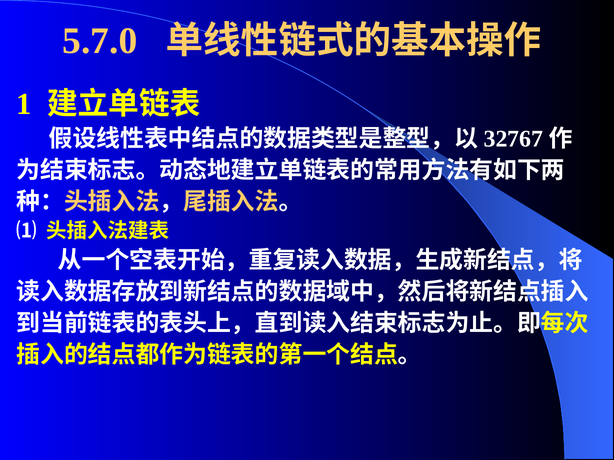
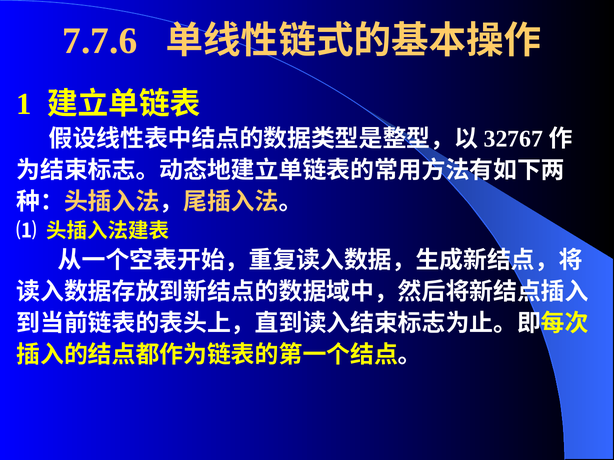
5.7.0: 5.7.0 -> 7.7.6 (100, 41)
